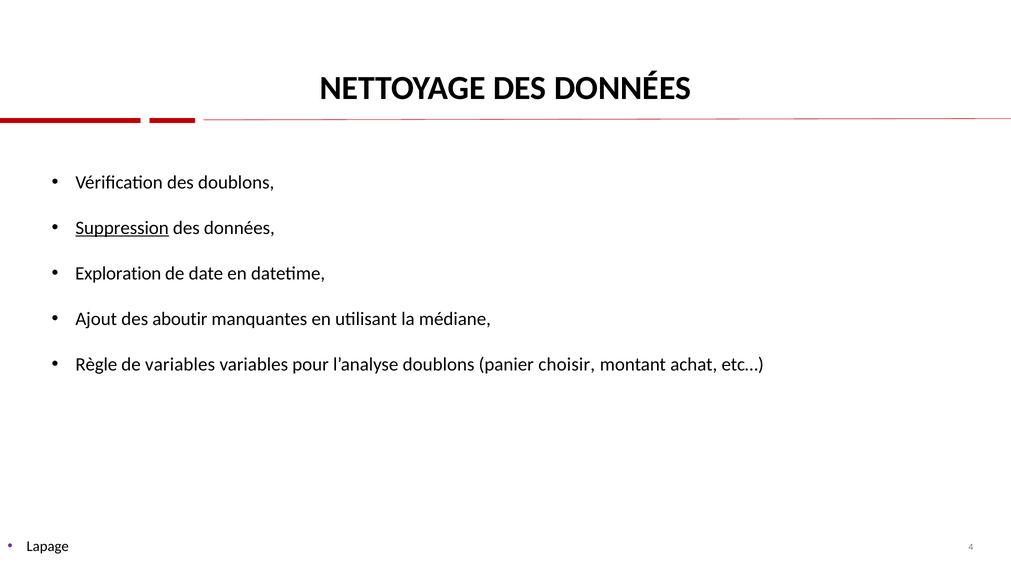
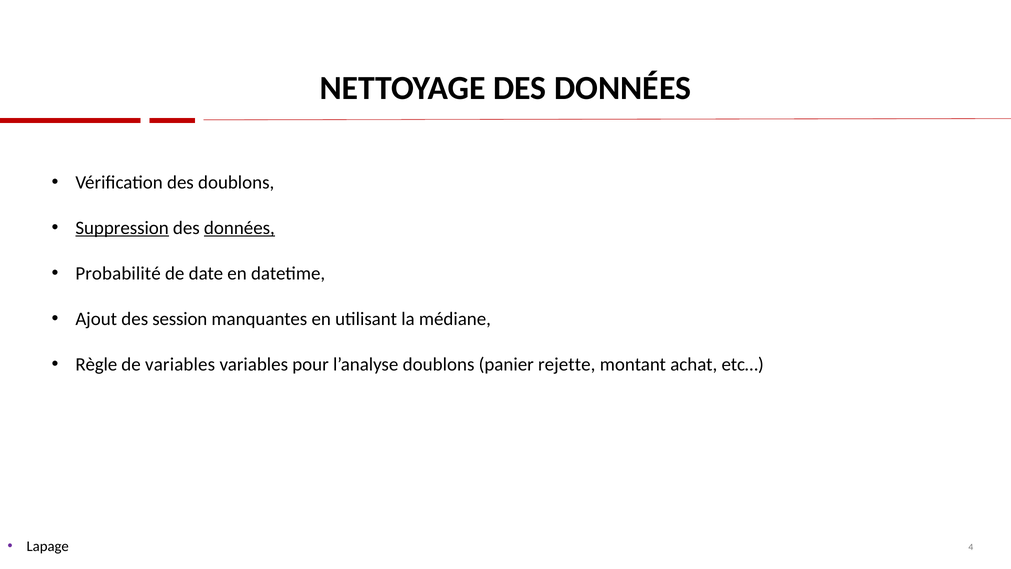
données underline: none -> present (239, 228)
Exploration: Exploration -> Probabilité (118, 273)
aboutir: aboutir -> session (180, 319)
choisir: choisir -> rejette (567, 364)
